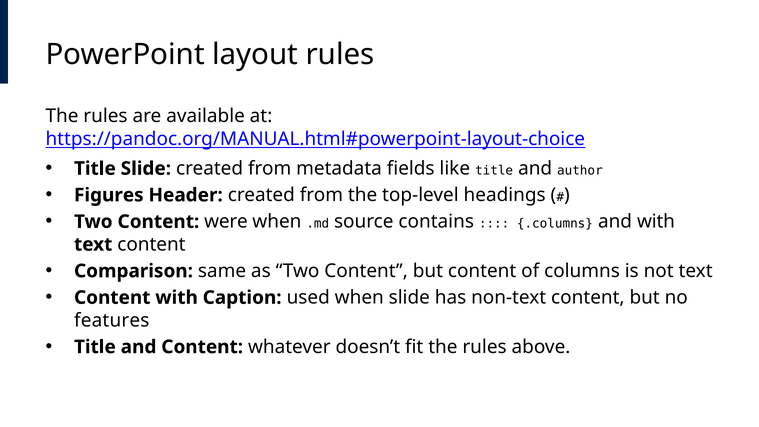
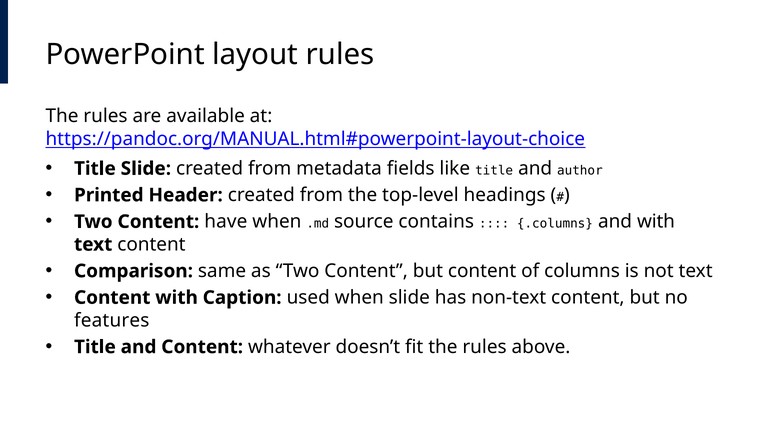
Figures: Figures -> Printed (109, 195)
were: were -> have (226, 222)
